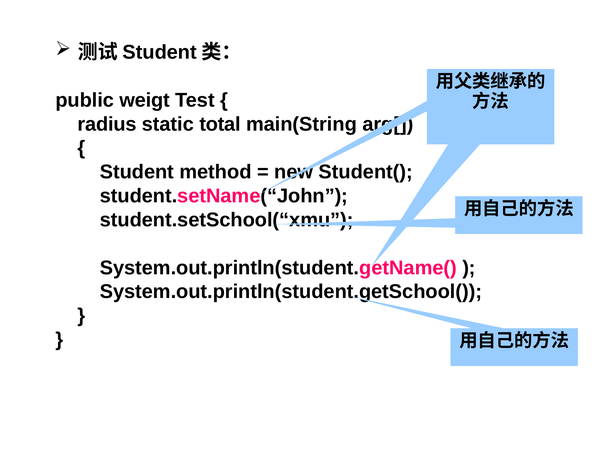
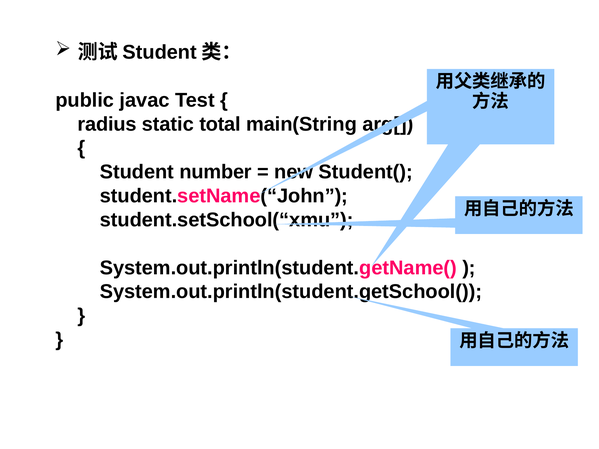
weigt: weigt -> javac (145, 100)
method: method -> number (216, 172)
